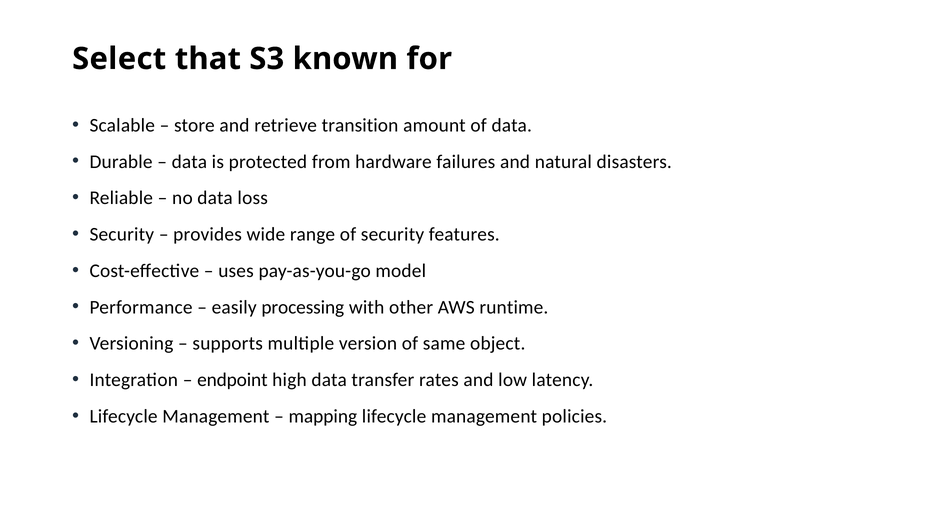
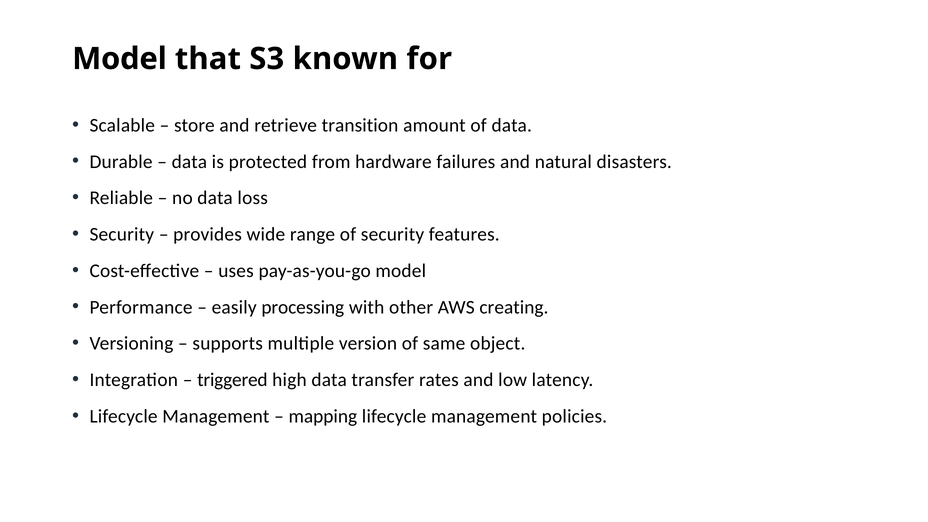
Select: Select -> Model (119, 59)
runtime: runtime -> creating (514, 307)
endpoint: endpoint -> triggered (232, 380)
